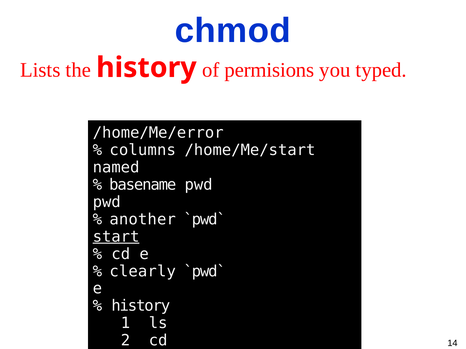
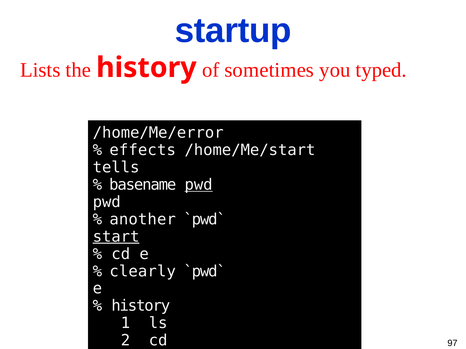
chmod: chmod -> startup (233, 31)
permisions: permisions -> sometimes (269, 70)
columns: columns -> effects (143, 150)
named: named -> tells (116, 168)
pwd underline: none -> present (199, 185)
14: 14 -> 97 (452, 344)
